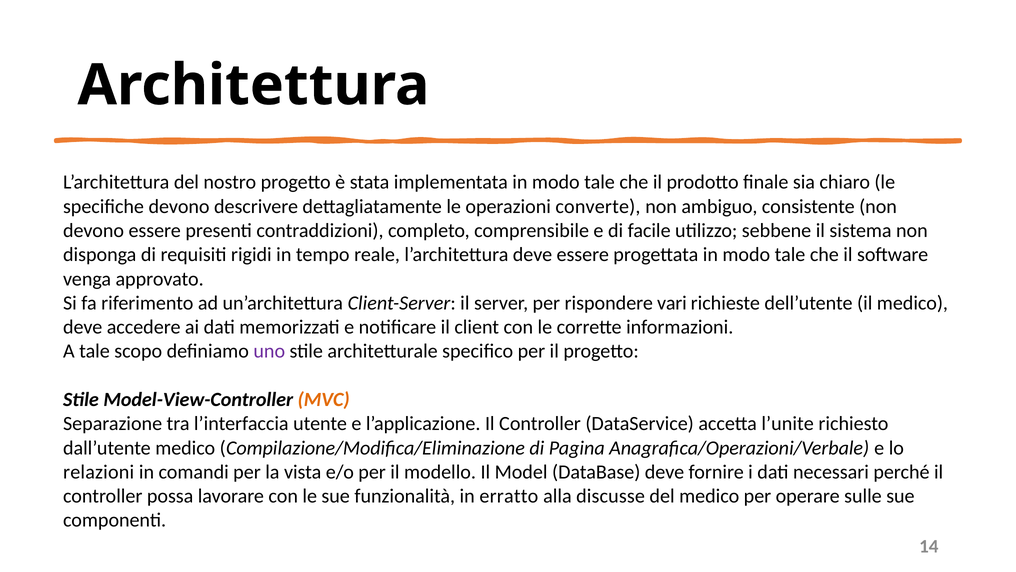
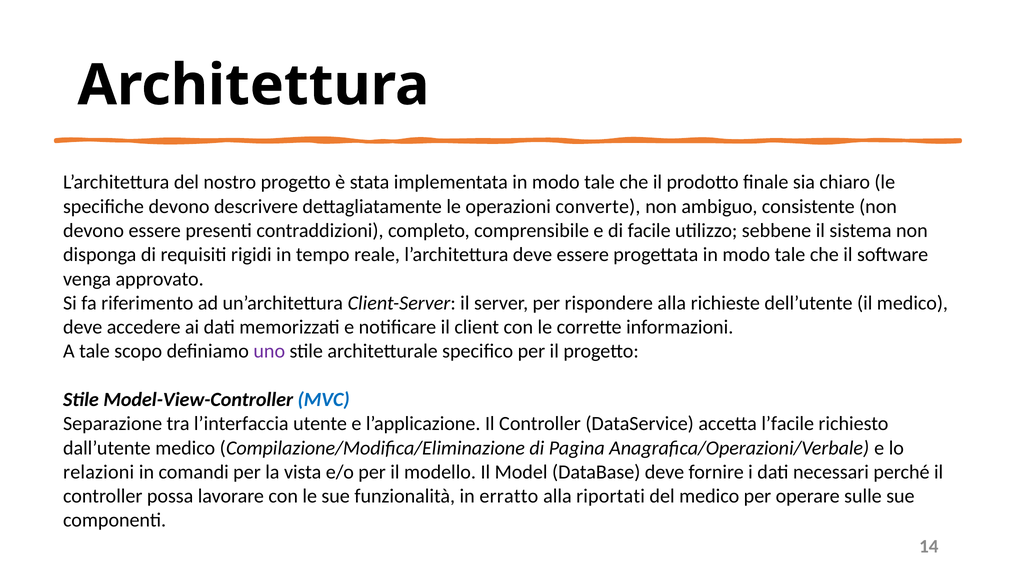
rispondere vari: vari -> alla (672, 303)
MVC colour: orange -> blue (324, 399)
l’unite: l’unite -> l’facile (788, 423)
discusse: discusse -> riportati (611, 496)
